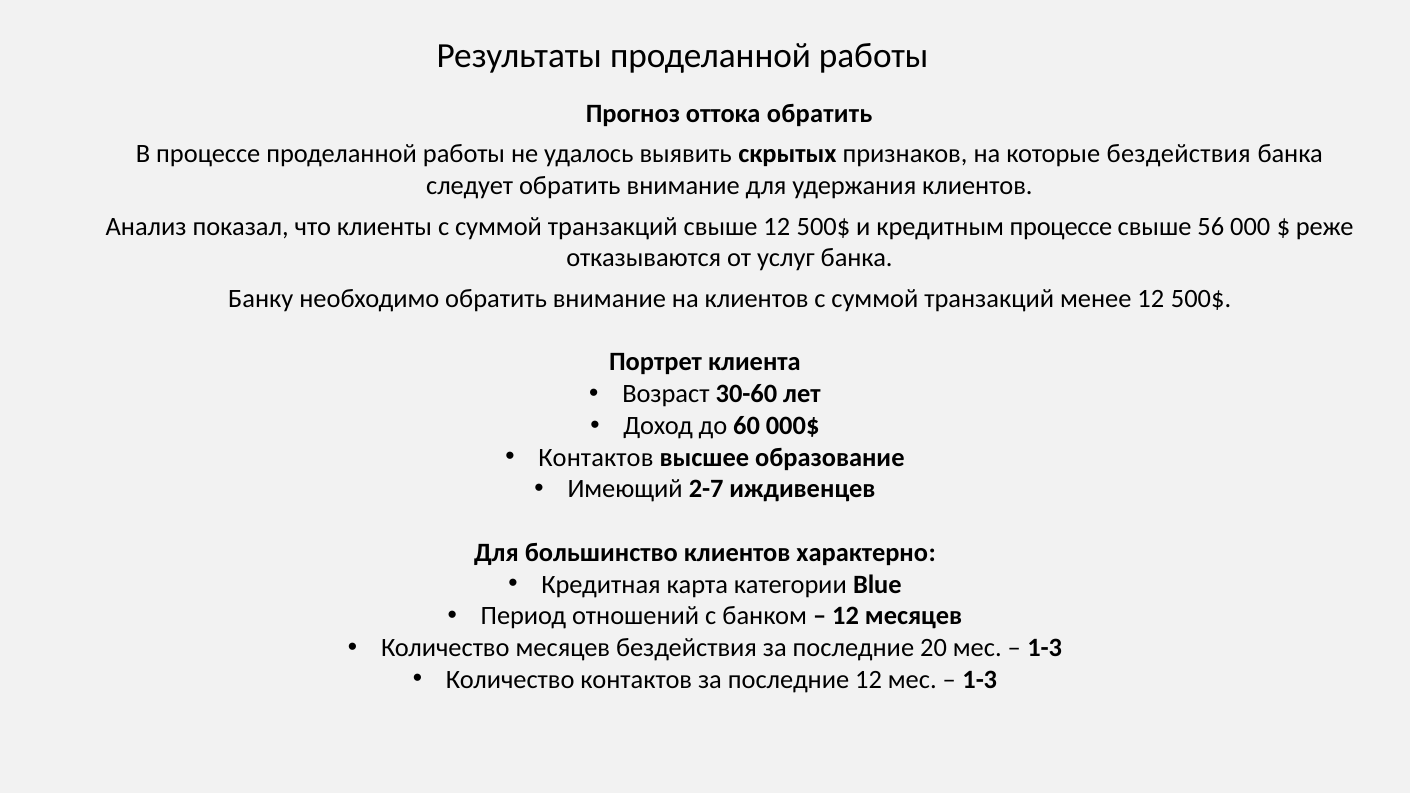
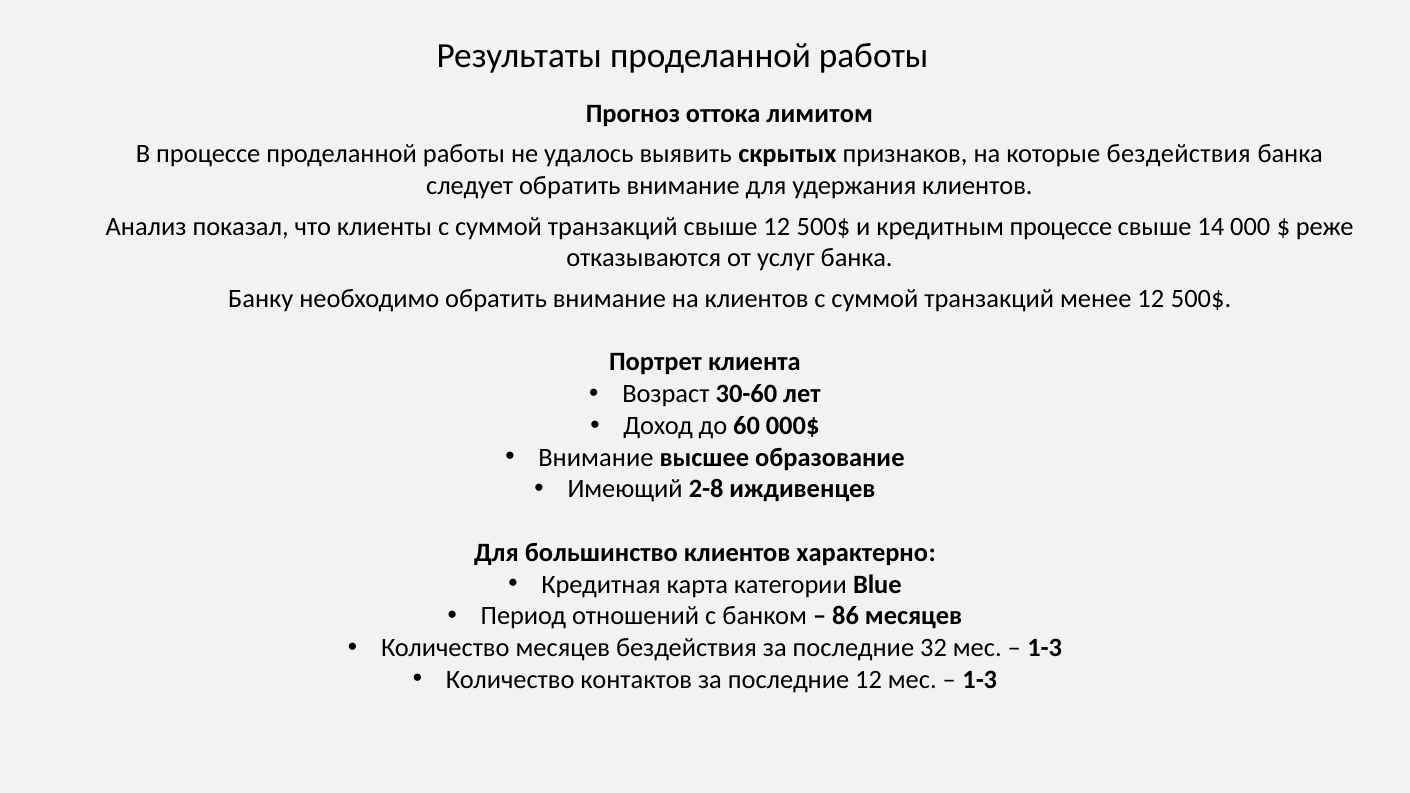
оттока обратить: обратить -> лимитом (820, 114)
56: 56 -> 14 (1211, 226)
Контактов: Контактов -> Внимание (596, 457)
2-7: 2-7 -> 2-8 (706, 489)
12: 12 -> 86 (846, 616)
20: 20 -> 32 (934, 648)
